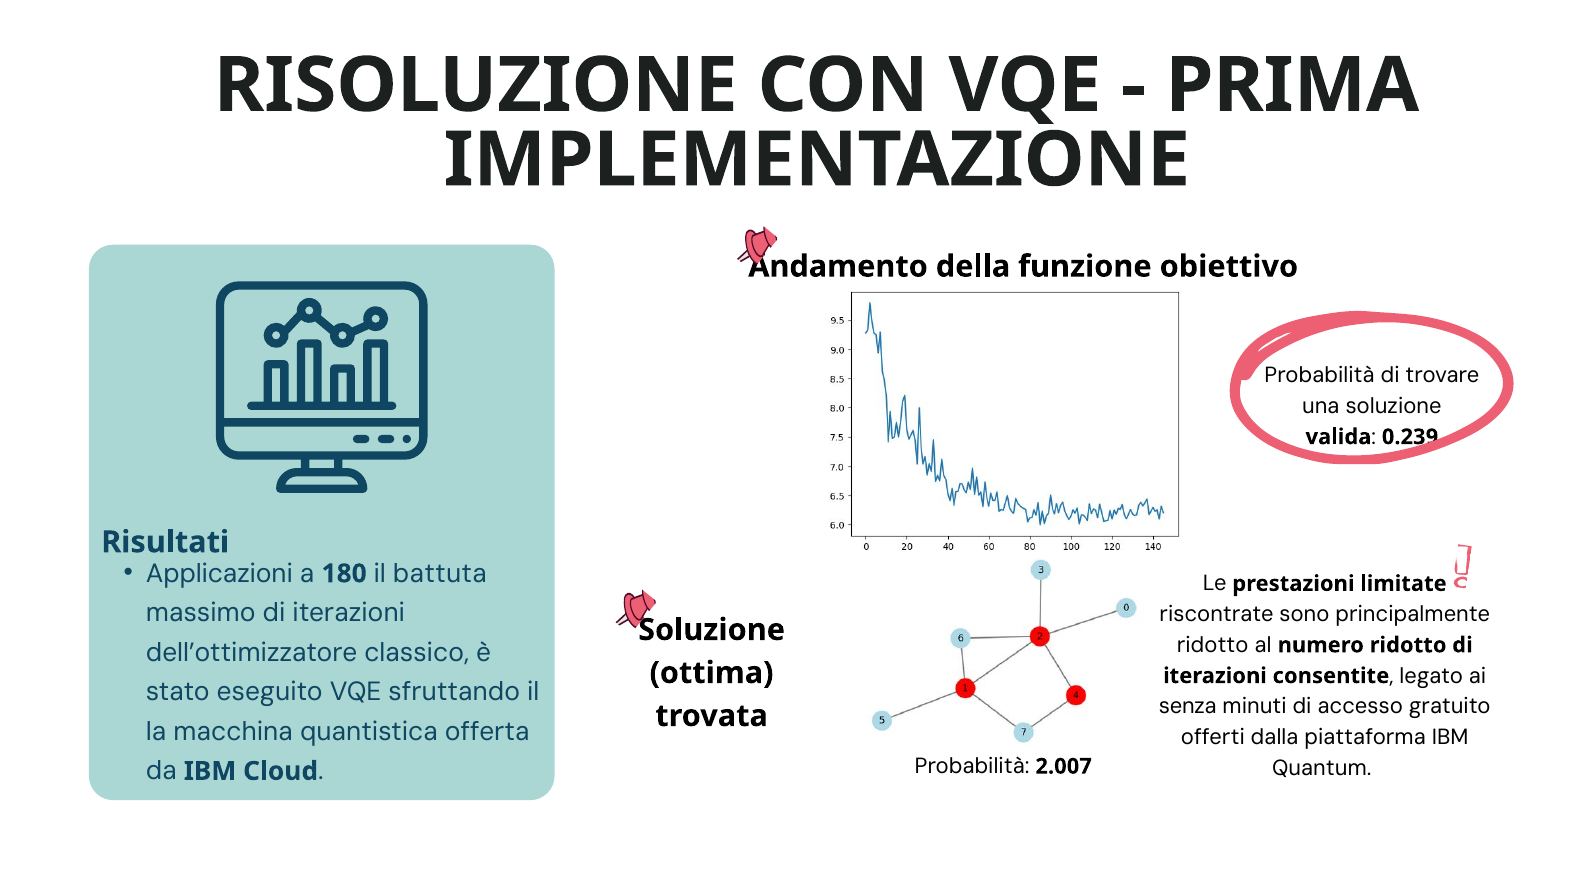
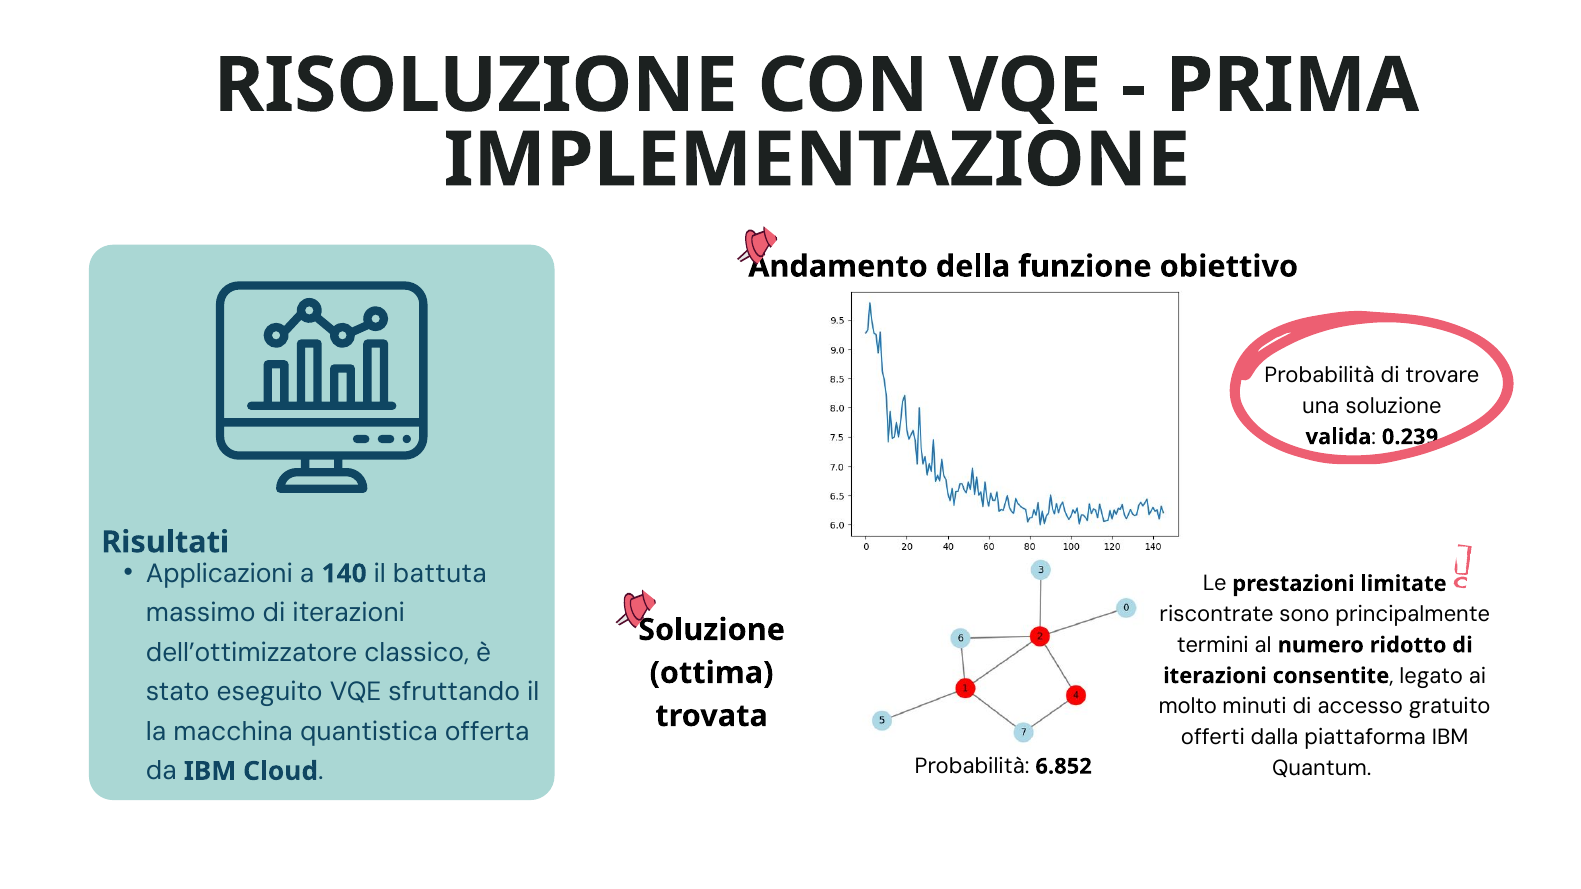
180: 180 -> 140 (344, 574)
ridotto: ridotto -> termini (1213, 645)
senza: senza -> molto (1188, 707)
2.007: 2.007 -> 6.852 (1064, 767)
